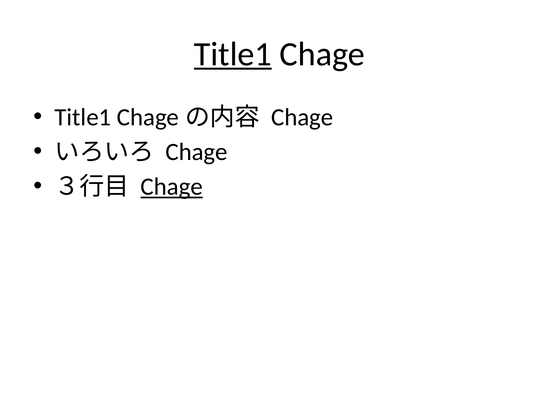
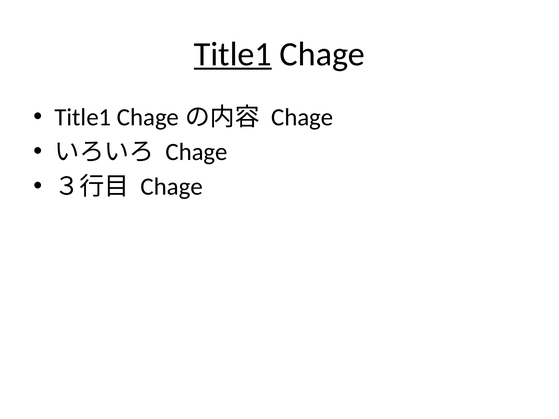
Chage underline: present -> none (172, 187)
